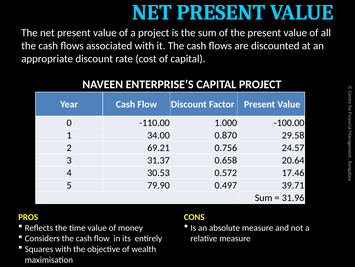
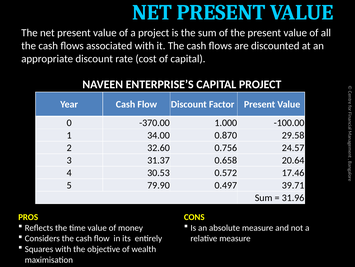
-110.00: -110.00 -> -370.00 (154, 123)
69.21: 69.21 -> 32.60 (159, 147)
